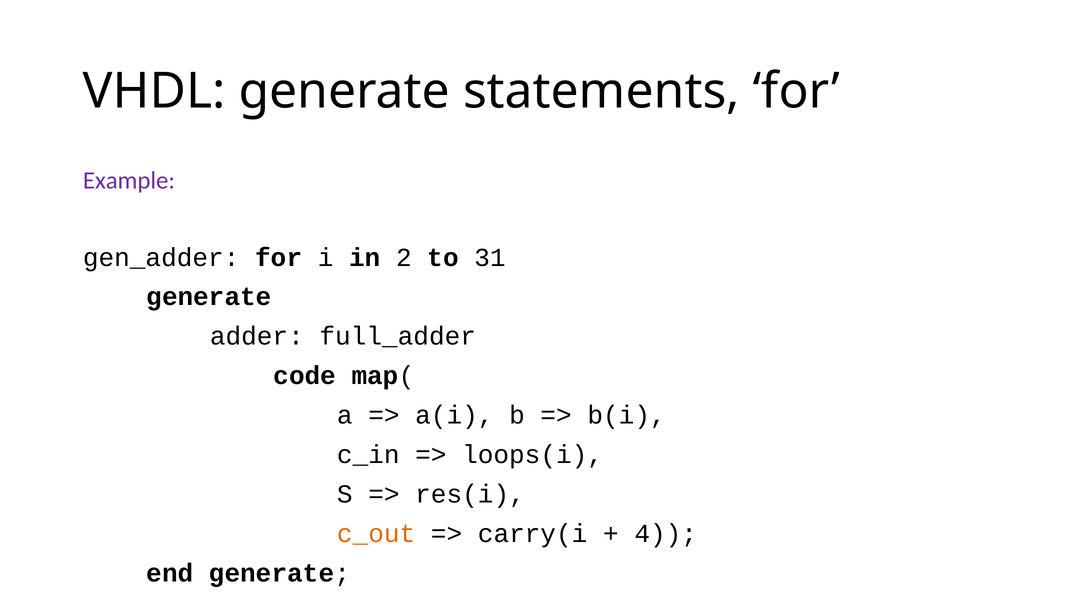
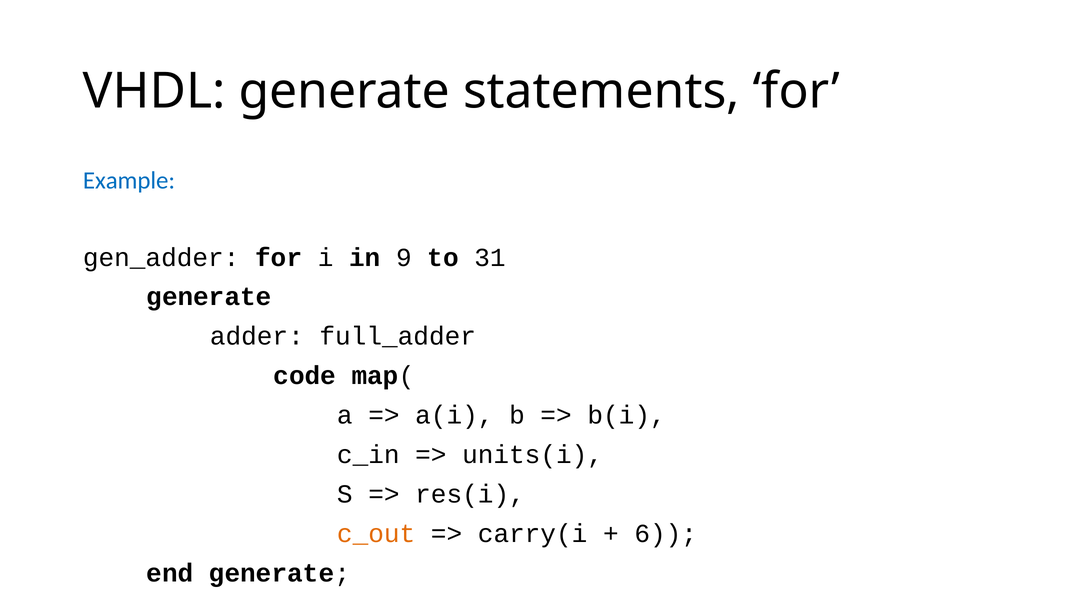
Example colour: purple -> blue (129, 180)
2: 2 -> 9 (404, 257)
loops(i: loops(i -> units(i (533, 455)
4: 4 -> 6 (666, 534)
